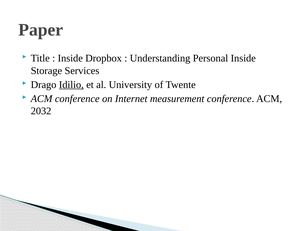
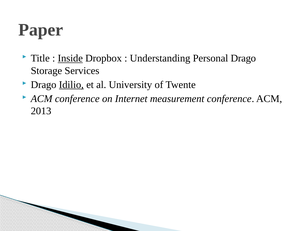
Inside underline: none -> present (70, 58)
Personal Inside: Inside -> Drago (243, 58)
2032: 2032 -> 2013 (41, 111)
